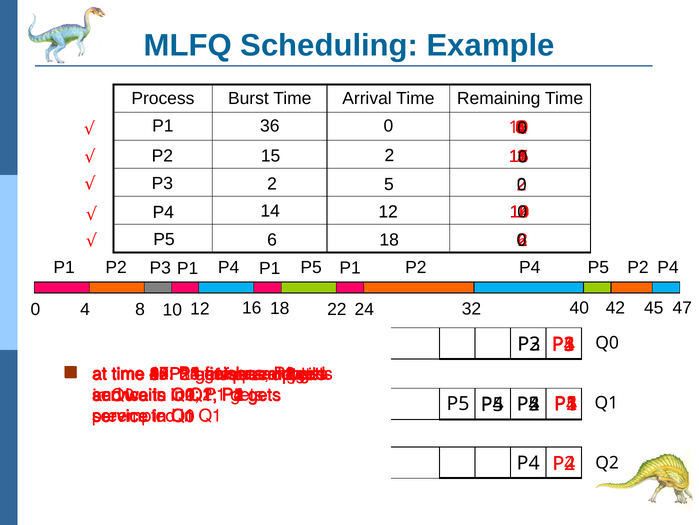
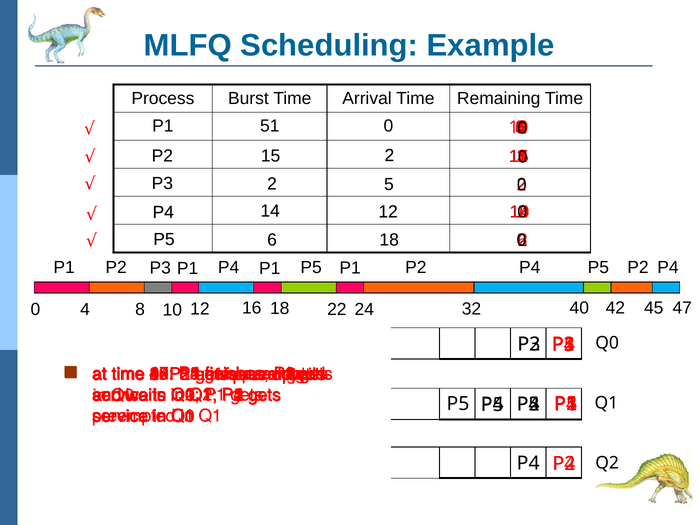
36: 36 -> 51 (270, 126)
